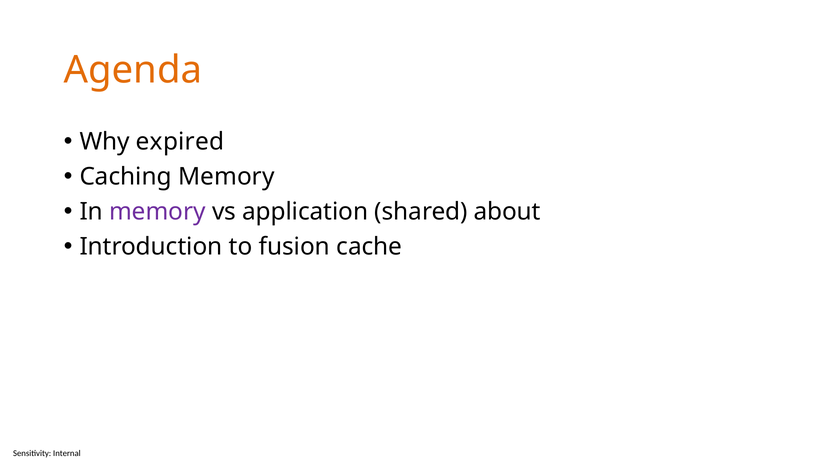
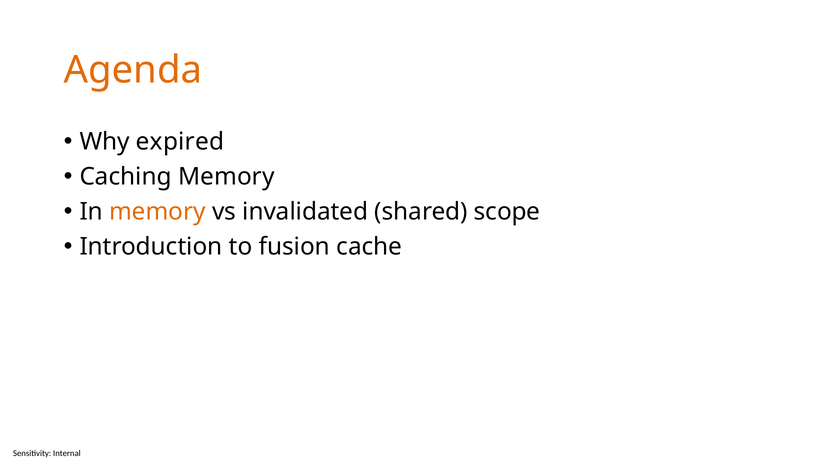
memory colour: purple -> orange (157, 212)
application: application -> invalidated (305, 212)
about: about -> scope (507, 212)
